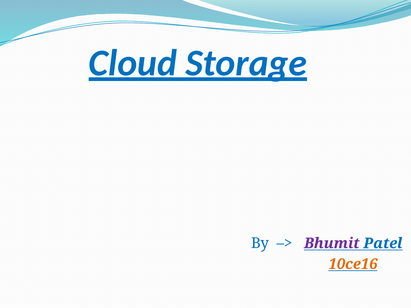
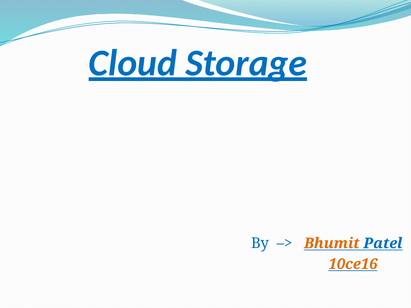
Bhumit colour: purple -> orange (332, 244)
